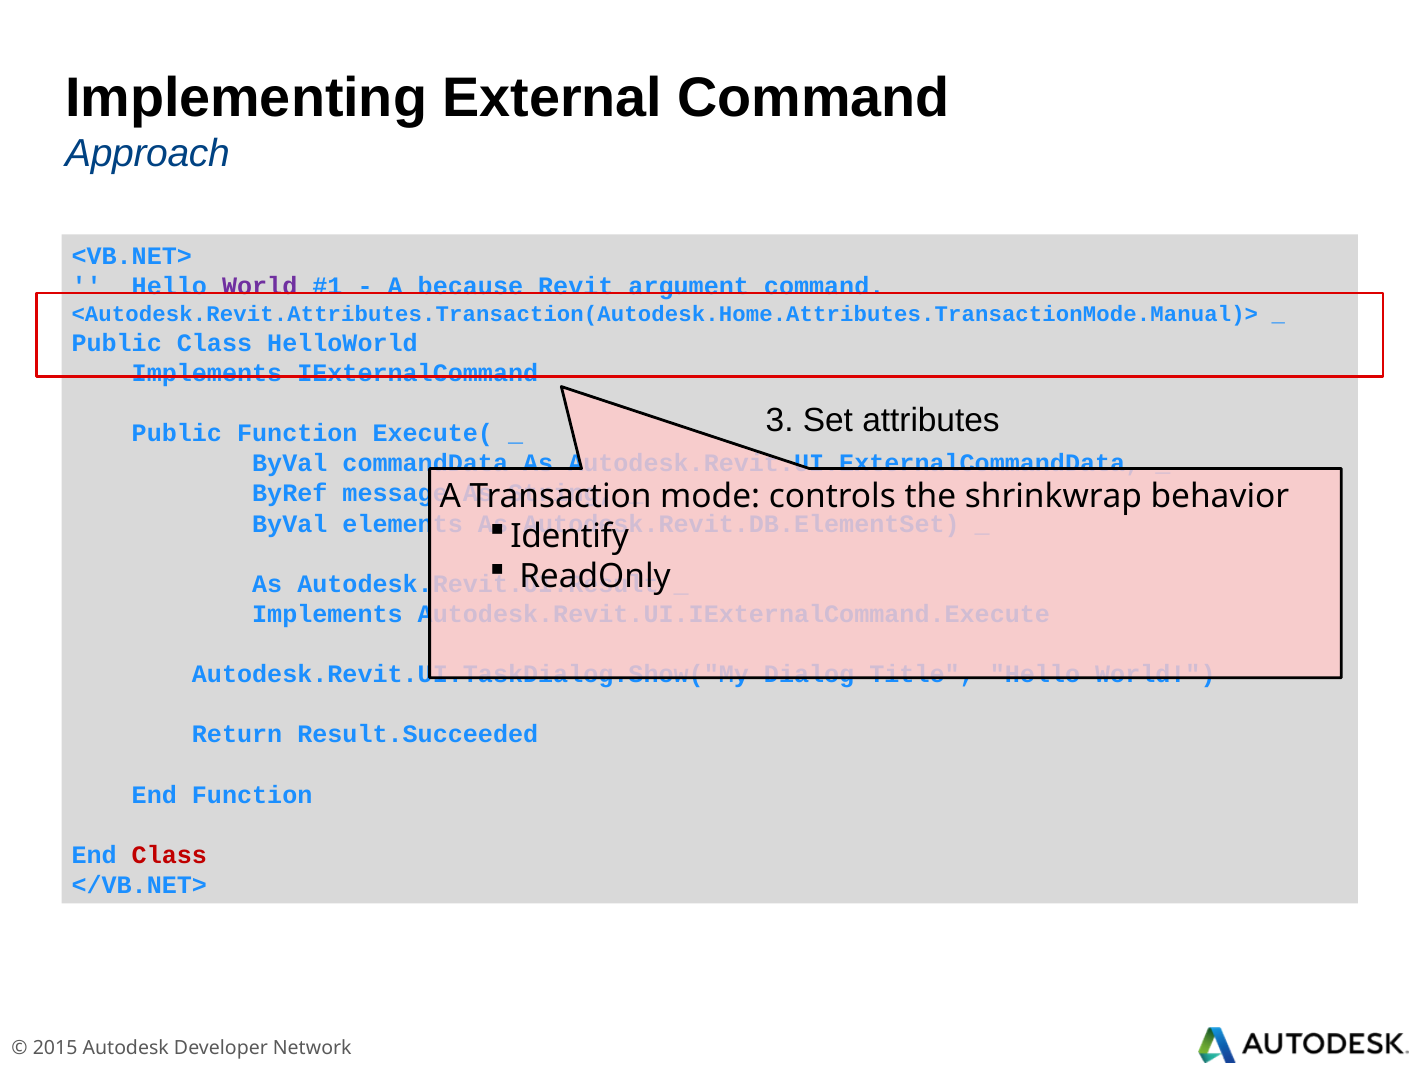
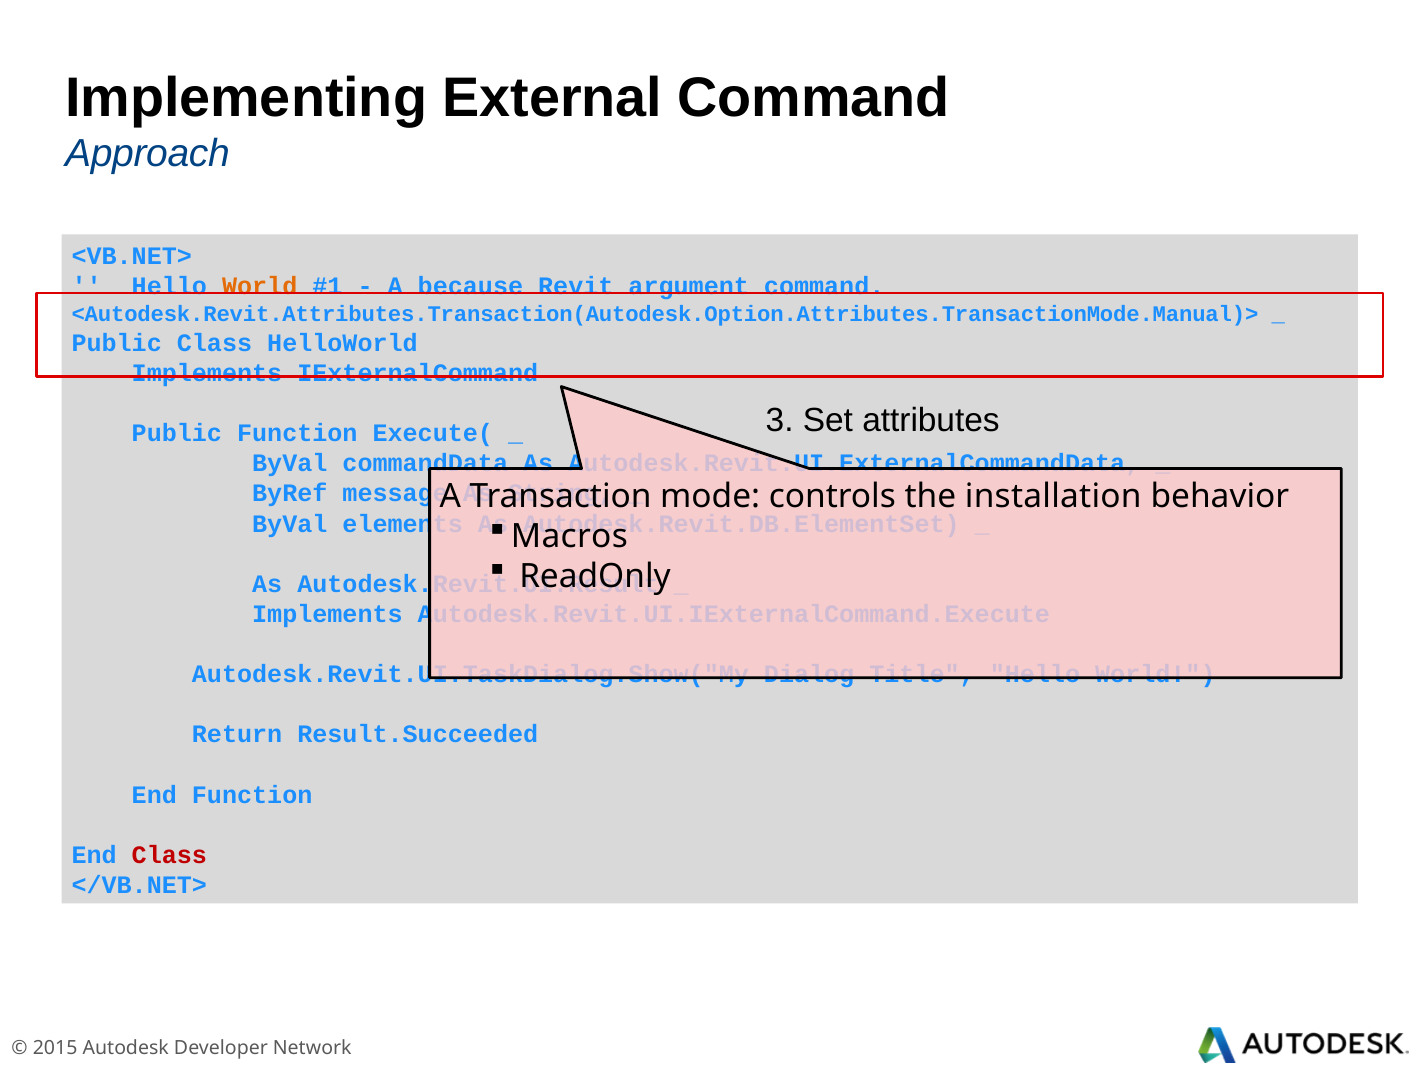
World colour: purple -> orange (260, 286)
<Autodesk.Revit.Attributes.Transaction(Autodesk.Home.Attributes.TransactionMode.Manual)>: <Autodesk.Revit.Attributes.Transaction(Autodesk.Home.Attributes.TransactionMode.Manual)> -> <Autodesk.Revit.Attributes.Transaction(Autodesk.Option.Attributes.TransactionMode.Manual)> (665, 314)
shrinkwrap: shrinkwrap -> installation (1053, 496)
Identify: Identify -> Macros (569, 536)
